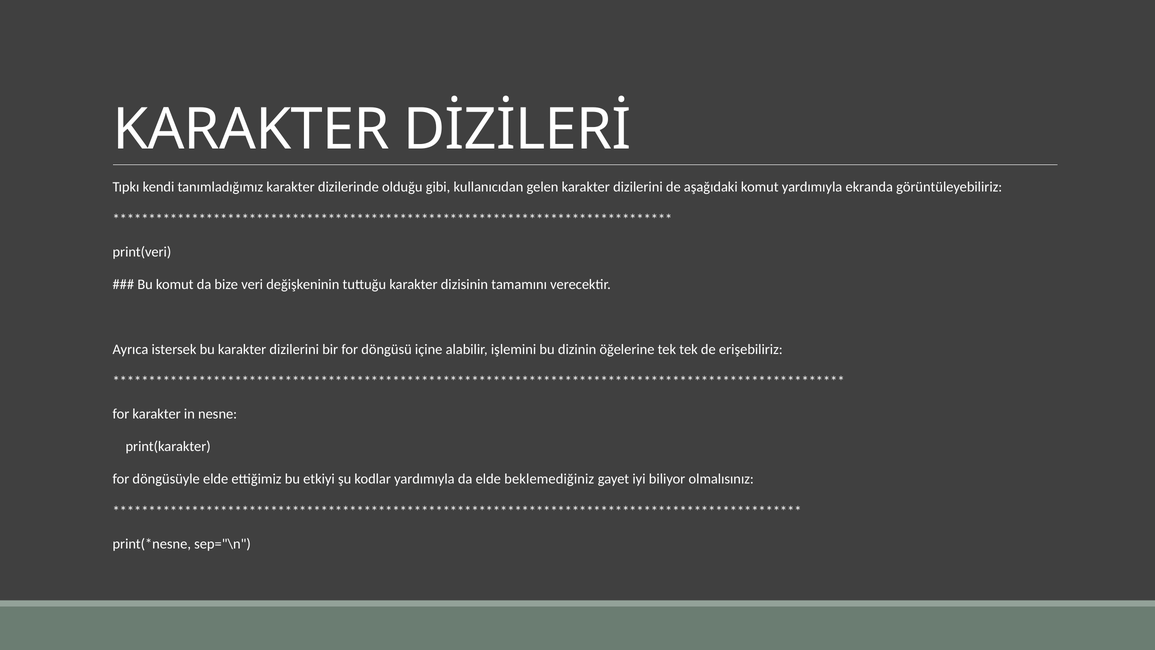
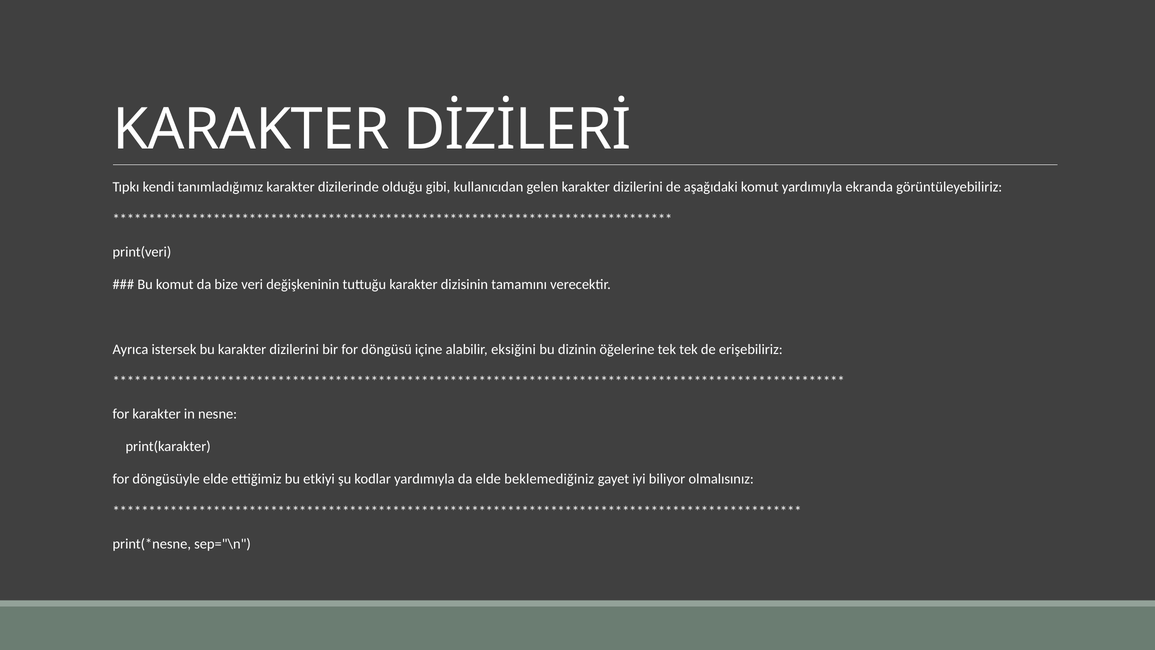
işlemini: işlemini -> eksiğini (514, 349)
